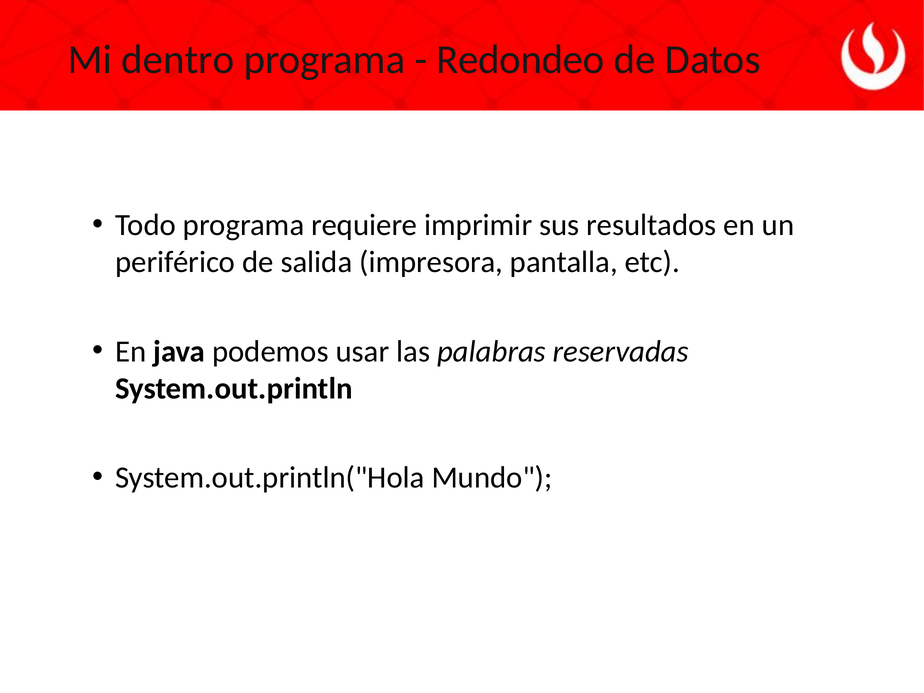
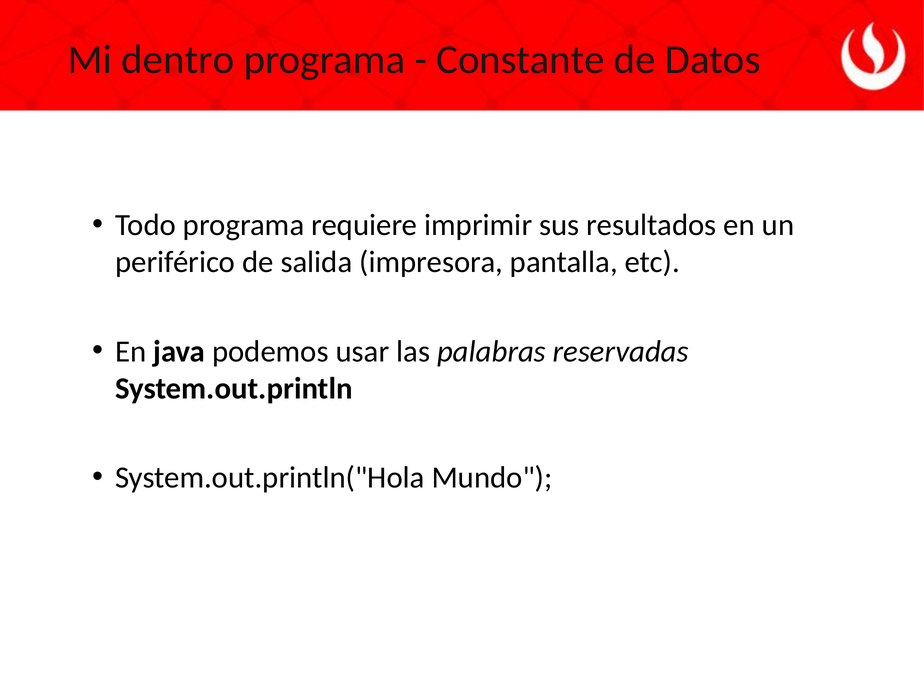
Redondeo: Redondeo -> Constante (520, 60)
